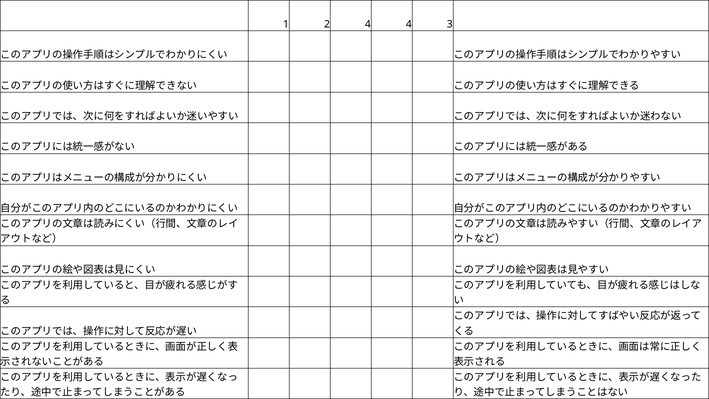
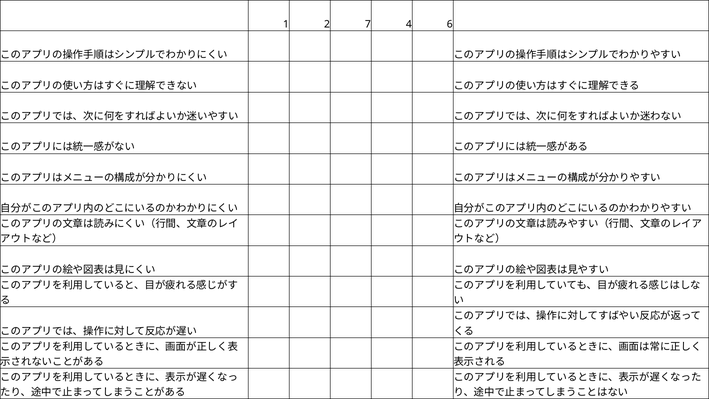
2 4: 4 -> 7 (368, 24)
3: 3 -> 6 (450, 24)
